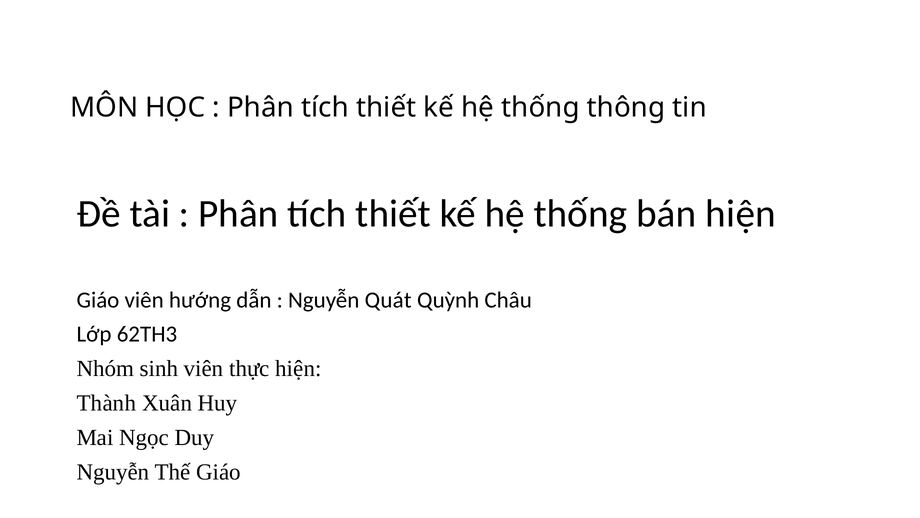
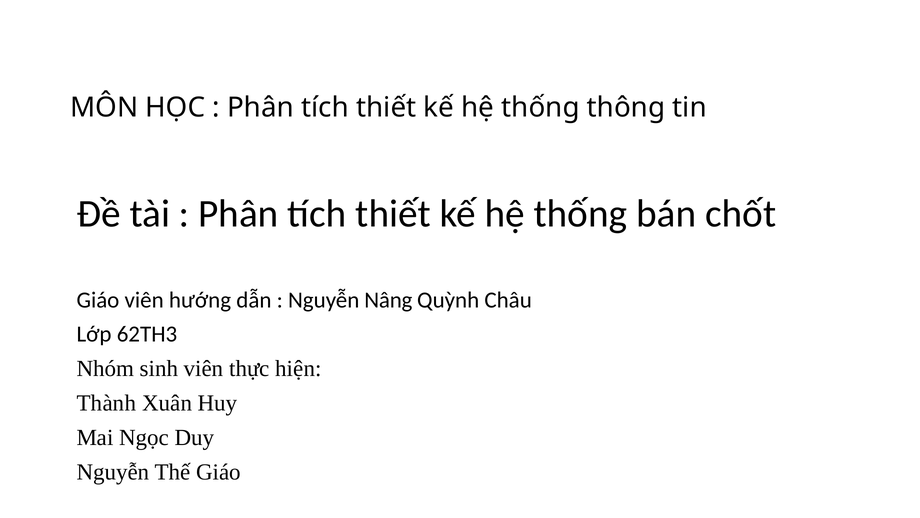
bán hiện: hiện -> chốt (741, 214)
Quát: Quát -> Nâng (388, 300)
